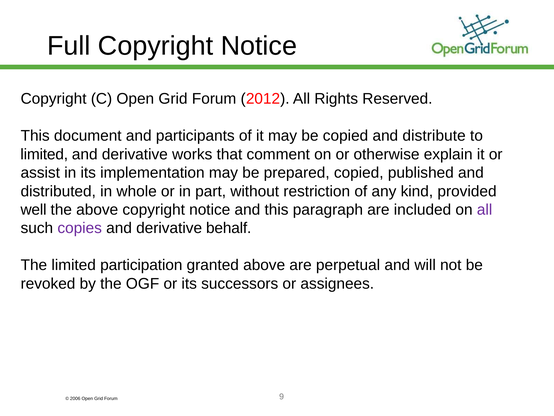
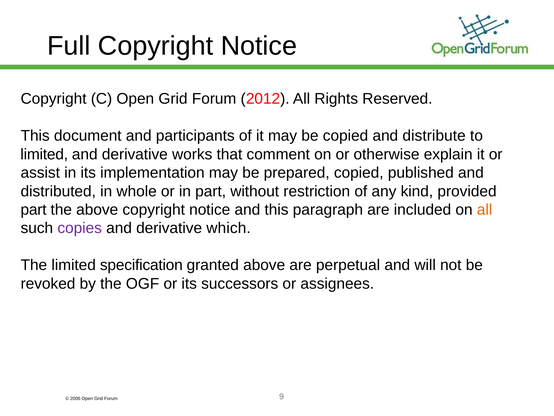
well: well -> part (34, 209)
all colour: purple -> orange (485, 209)
behalf: behalf -> which (229, 228)
participation: participation -> specification (141, 265)
